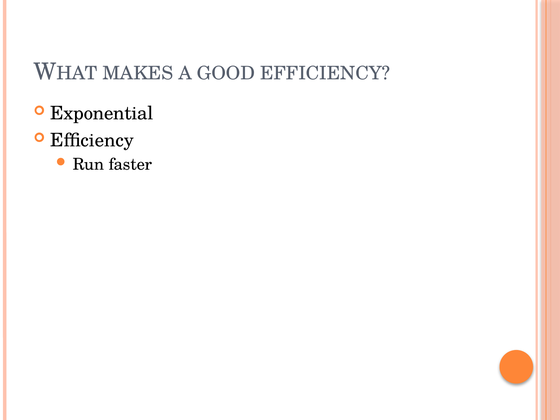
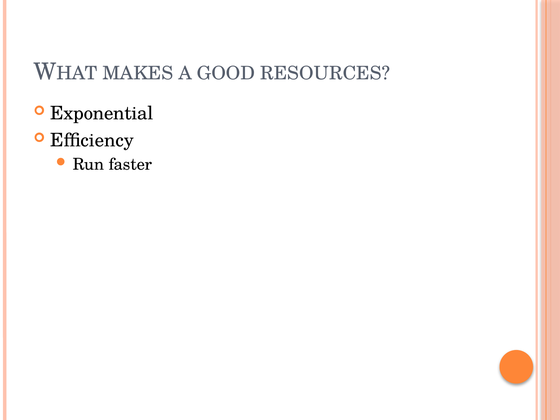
GOOD EFFICIENCY: EFFICIENCY -> RESOURCES (325, 73)
